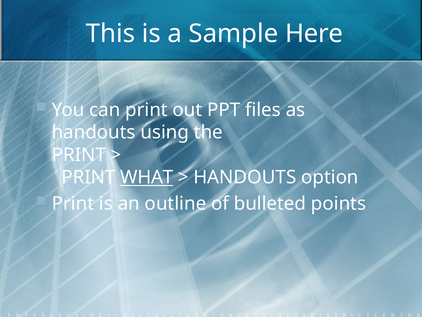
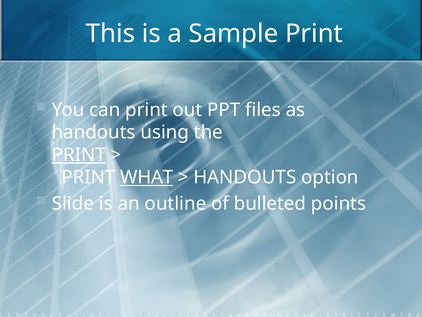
Sample Here: Here -> Print (314, 33)
PRINT underline: none -> present (79, 155)
Print: Print -> Slide (73, 203)
